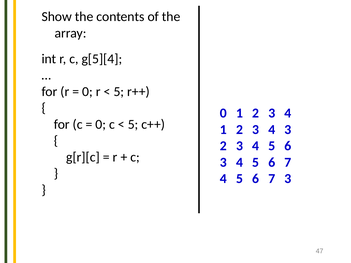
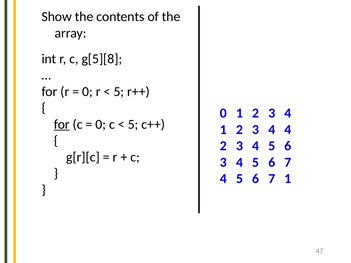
g[5][4: g[5][4 -> g[5][8 (102, 59)
for underline: none -> present (62, 124)
4 3: 3 -> 4 (288, 130)
7 3: 3 -> 1 (288, 179)
